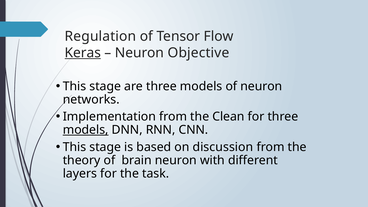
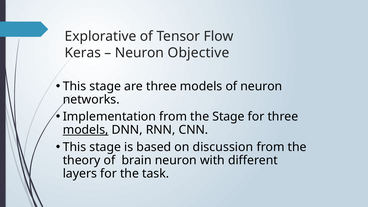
Regulation: Regulation -> Explorative (101, 36)
Keras underline: present -> none (83, 53)
the Clean: Clean -> Stage (228, 117)
